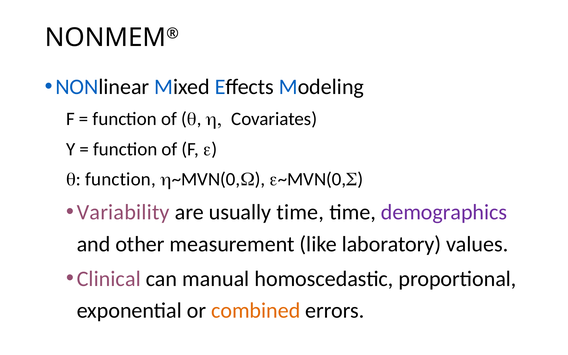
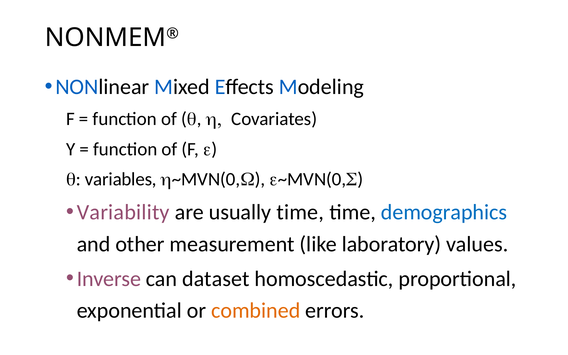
q function: function -> variables (121, 179)
demographics colour: purple -> blue (444, 212)
Clinical: Clinical -> Inverse (109, 279)
manual: manual -> dataset (216, 279)
